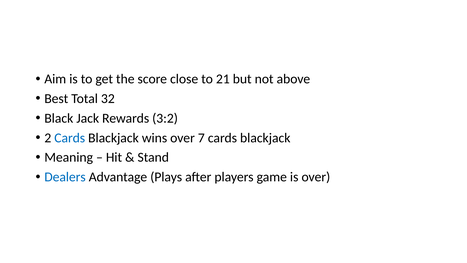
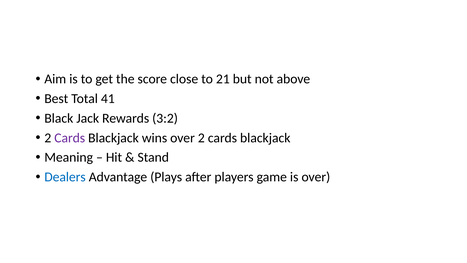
32: 32 -> 41 (108, 99)
Cards colour: blue -> purple (70, 138)
over 7: 7 -> 2 (201, 138)
